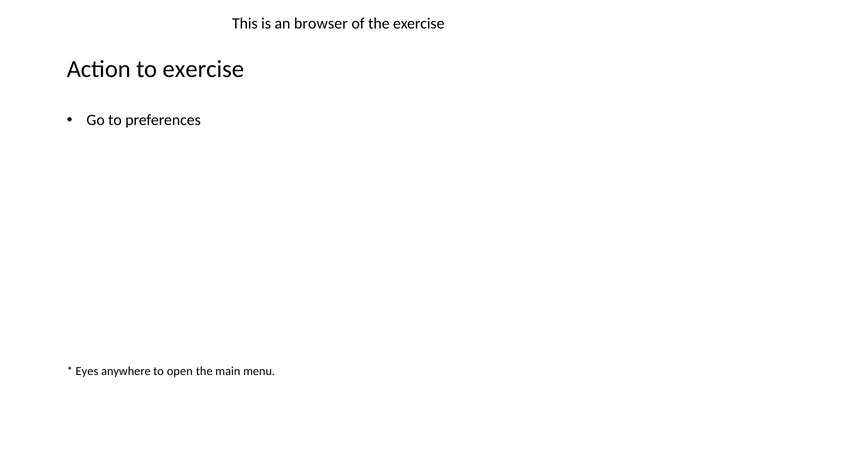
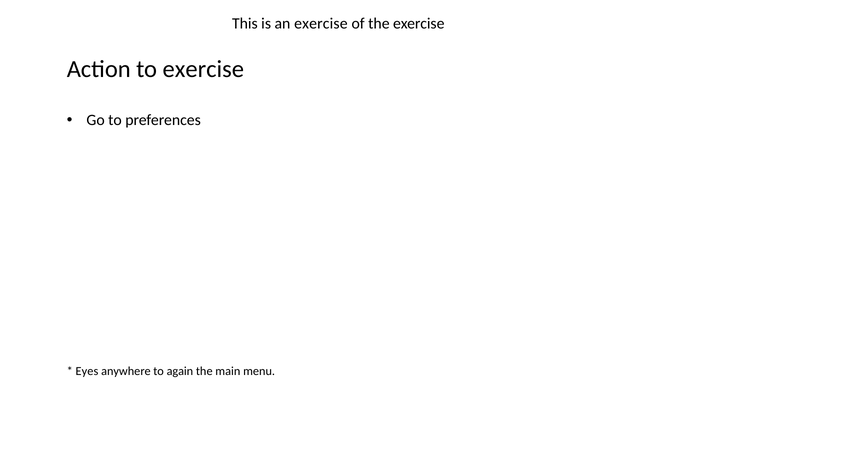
an browser: browser -> exercise (321, 24)
open: open -> again (180, 371)
